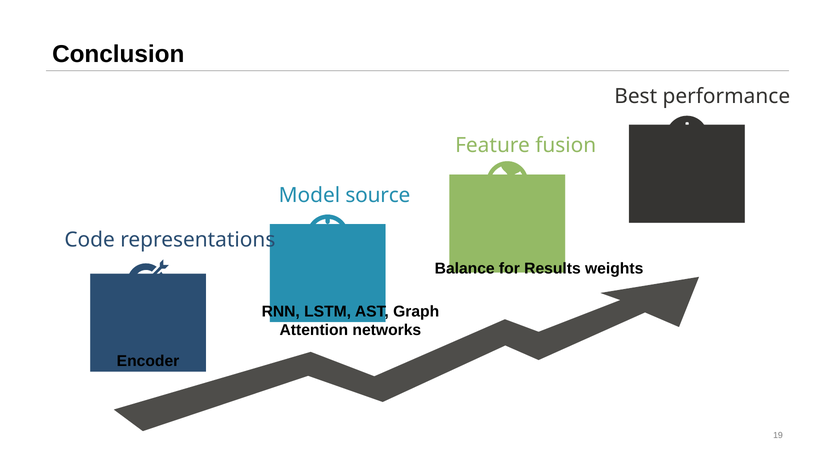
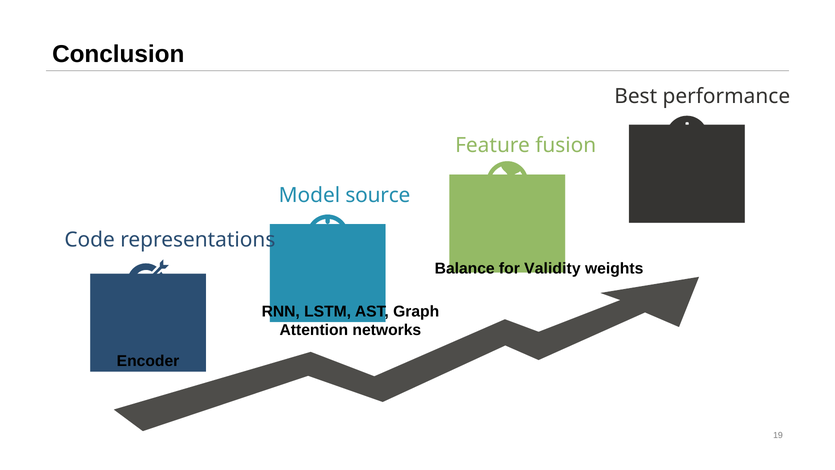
Results: Results -> Validity (552, 269)
